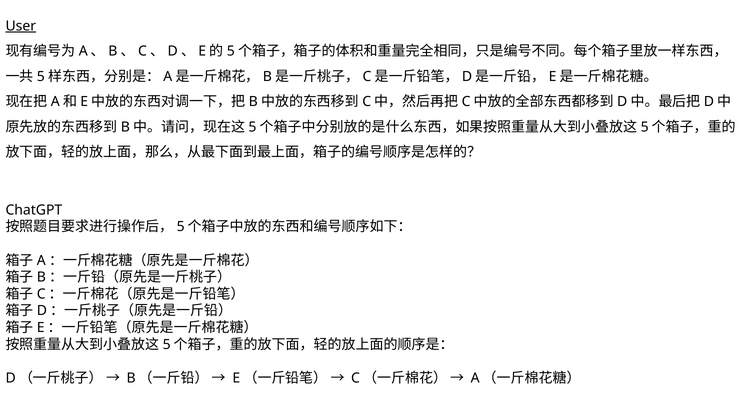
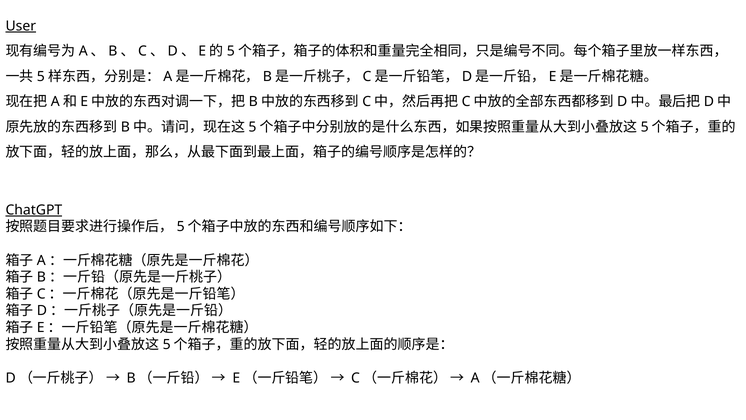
ChatGPT underline: none -> present (34, 210)
